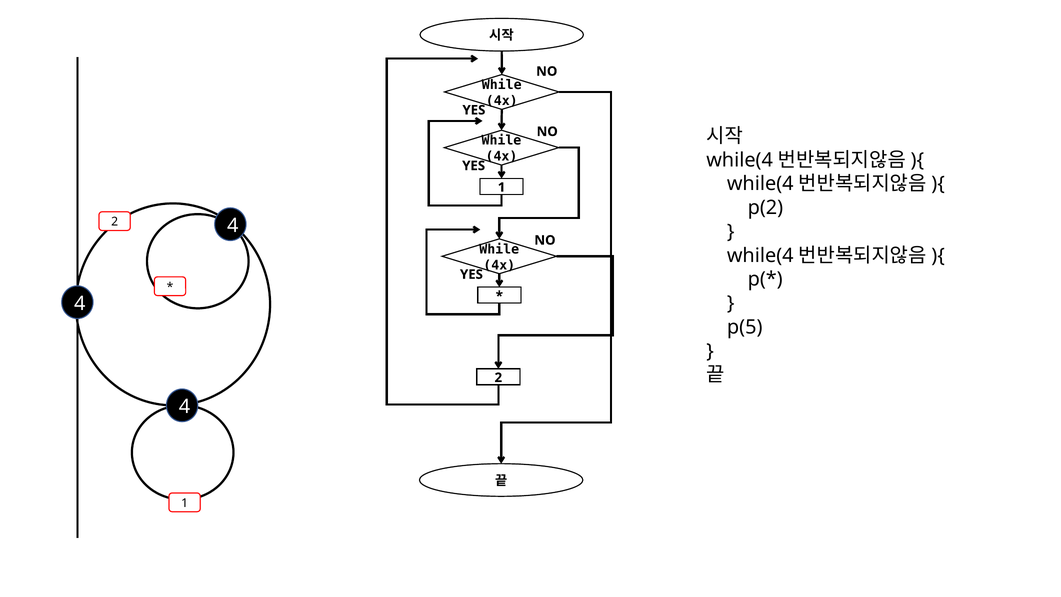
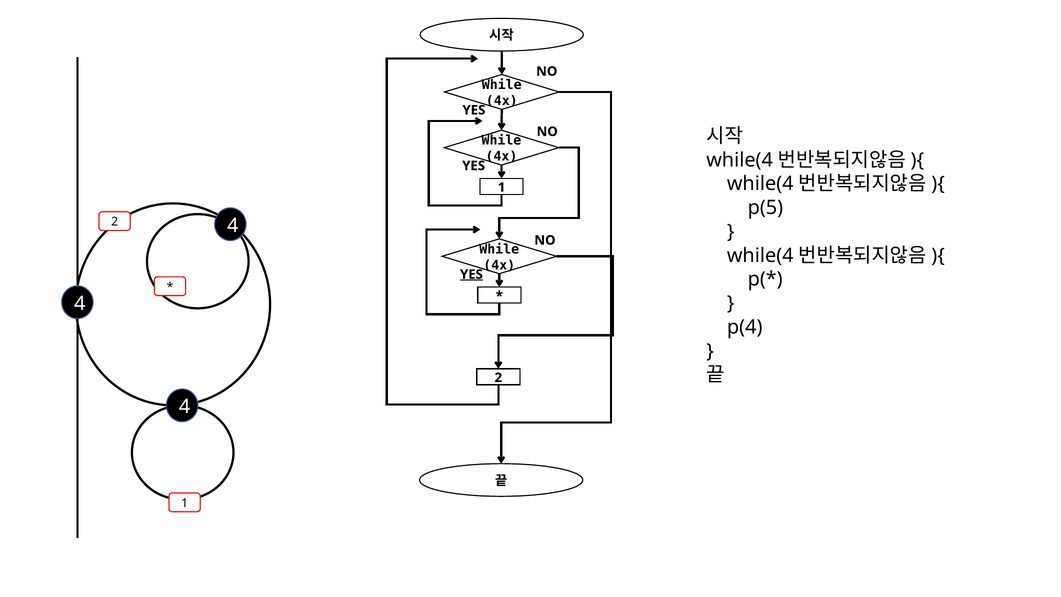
p(2: p(2 -> p(5 (765, 208)
YES underline: none -> present (471, 274)
p(5: p(5 -> p(4 (745, 327)
